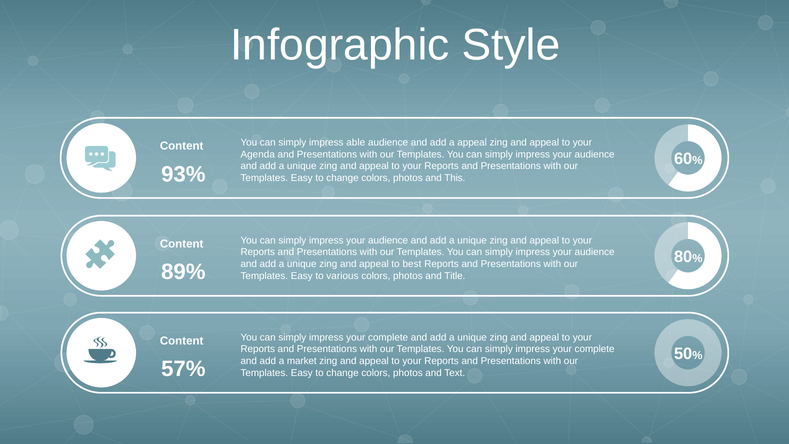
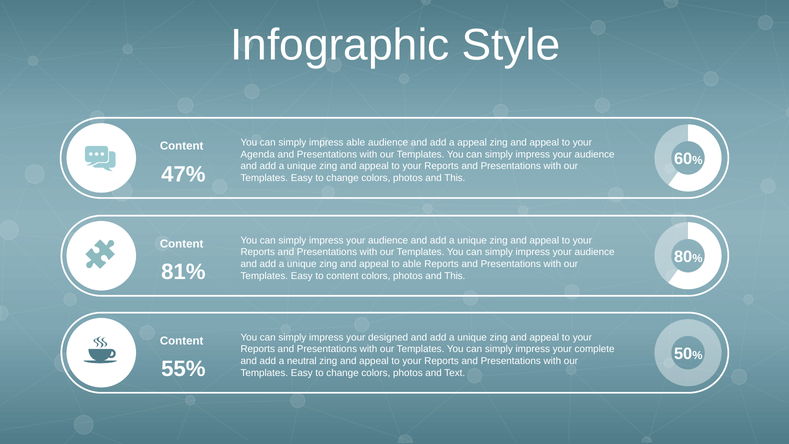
93%: 93% -> 47% (183, 174)
to best: best -> able (412, 264)
89%: 89% -> 81% (183, 272)
to various: various -> content (343, 276)
Title: Title -> This (455, 276)
complete: complete -> designed (388, 337)
market: market -> neutral (302, 361)
57%: 57% -> 55% (183, 369)
